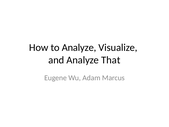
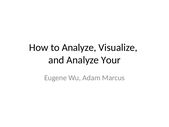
That: That -> Your (111, 60)
